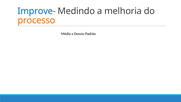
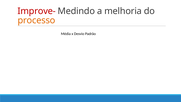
Improve- colour: blue -> red (37, 11)
